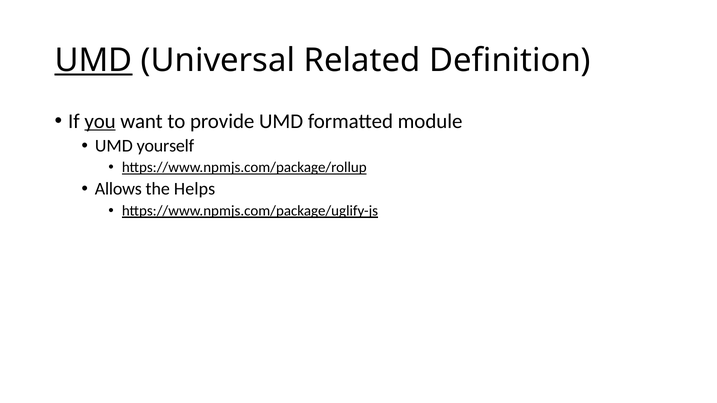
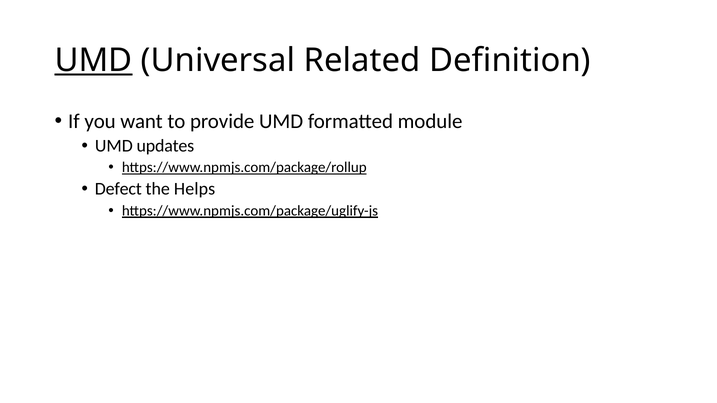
you underline: present -> none (100, 121)
yourself: yourself -> updates (165, 146)
Allows: Allows -> Defect (118, 189)
